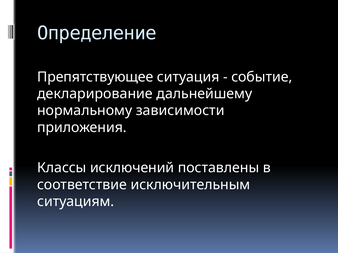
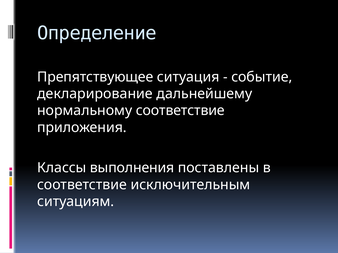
нормальному зависимости: зависимости -> соответствие (180, 111)
исключений: исключений -> выполнения (132, 168)
